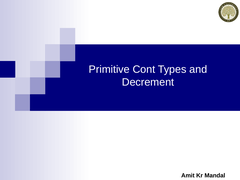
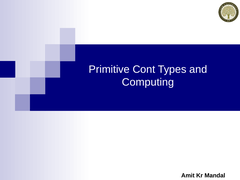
Decrement: Decrement -> Computing (148, 82)
